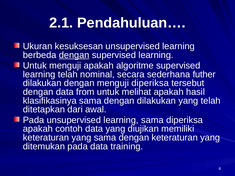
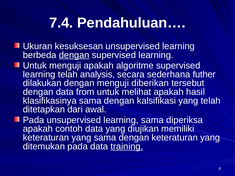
2.1: 2.1 -> 7.4 (61, 23)
nominal: nominal -> analysis (97, 74)
menguji diperiksa: diperiksa -> diberikan (150, 83)
dengan dilakukan: dilakukan -> kalsifikasi (156, 101)
training underline: none -> present (127, 147)
